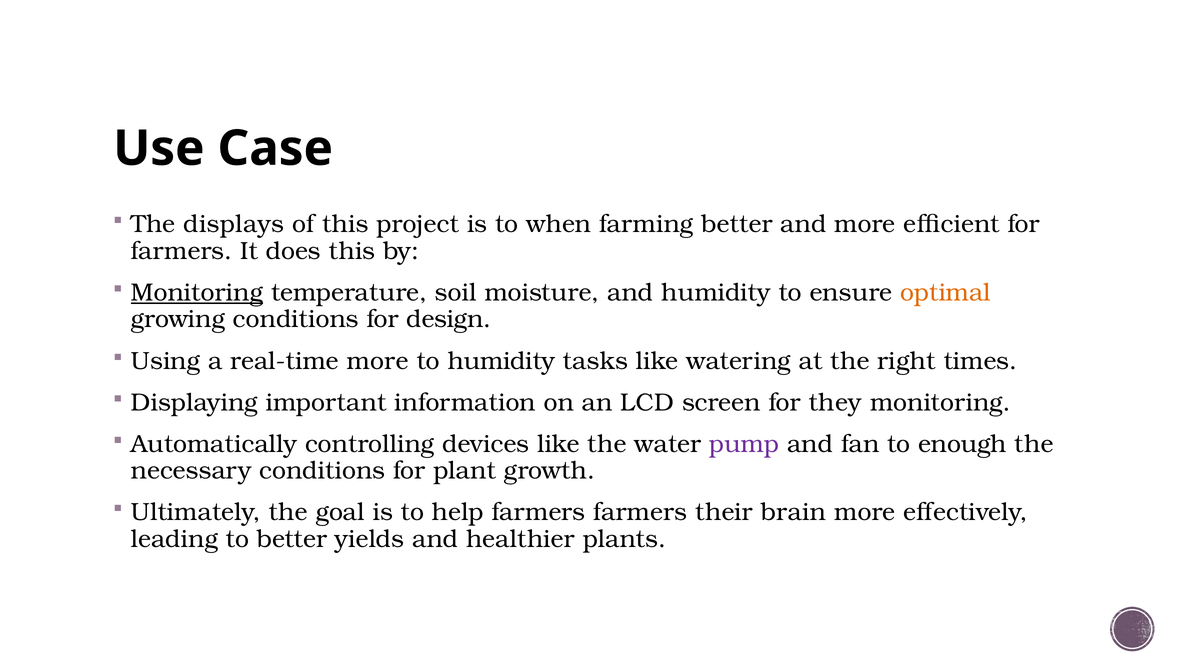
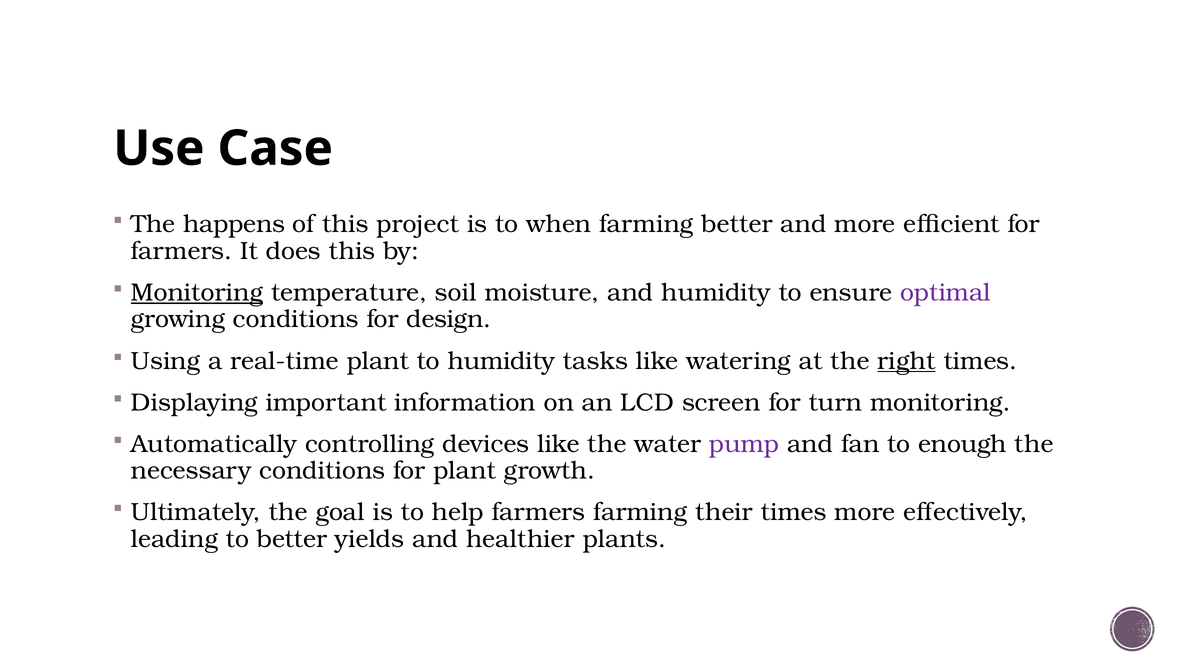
displays: displays -> happens (234, 224)
optimal colour: orange -> purple (945, 292)
real-time more: more -> plant (378, 361)
right underline: none -> present (906, 361)
they: they -> turn (835, 402)
farmers farmers: farmers -> farming (640, 512)
their brain: brain -> times (794, 512)
